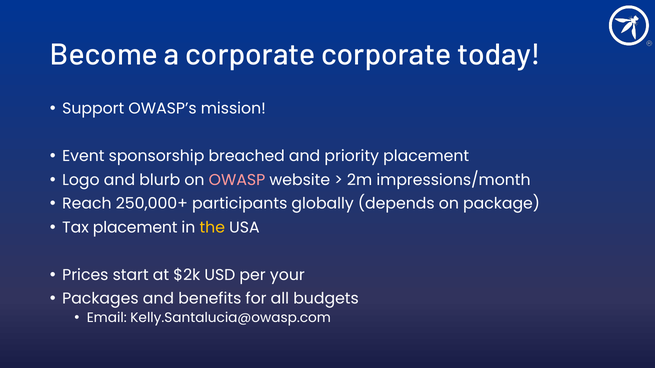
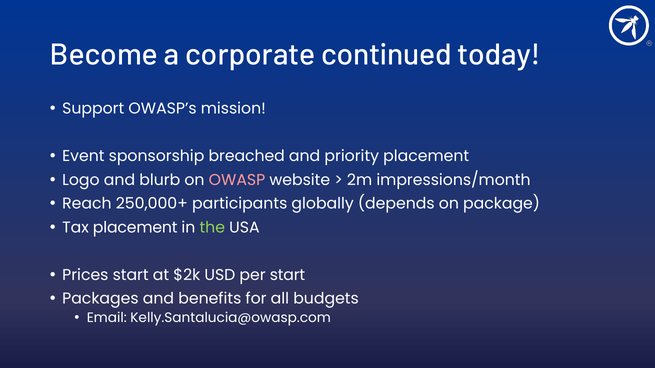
corporate corporate: corporate -> continued (386, 55)
the colour: yellow -> light green (212, 228)
per your: your -> start (287, 275)
